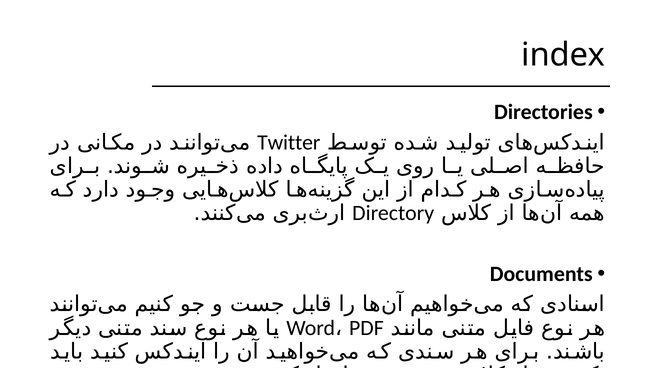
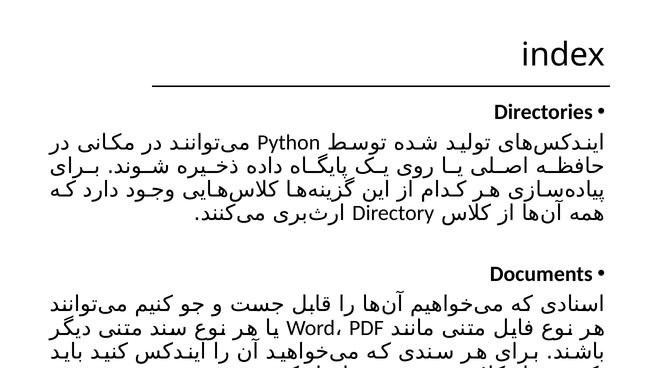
Twitter: Twitter -> Python (289, 143)
